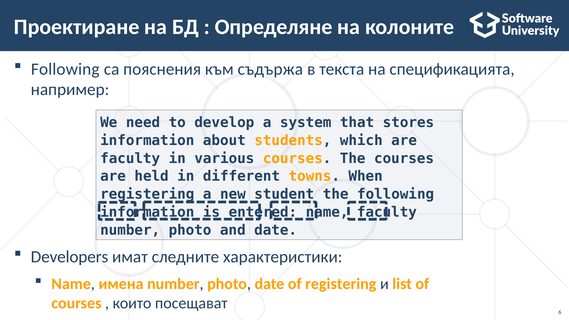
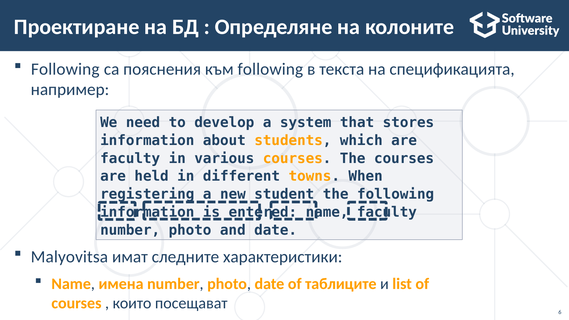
към съдържа: съдържа -> following (270, 69)
Developers: Developers -> Malyovitsa (69, 257)
of registering: registering -> таблиците (341, 284)
